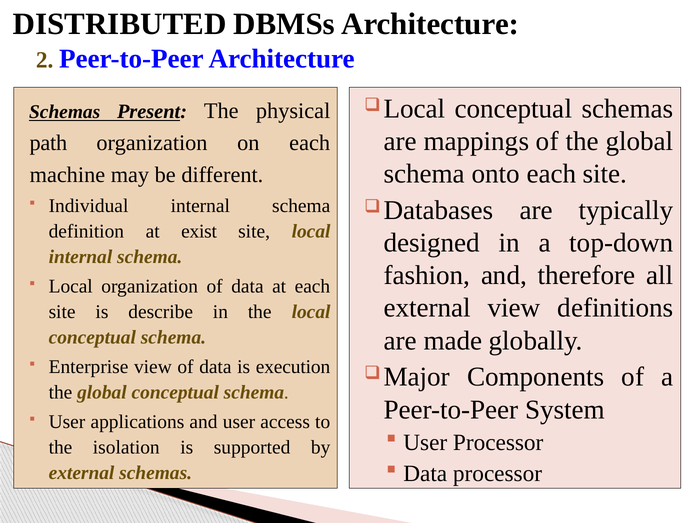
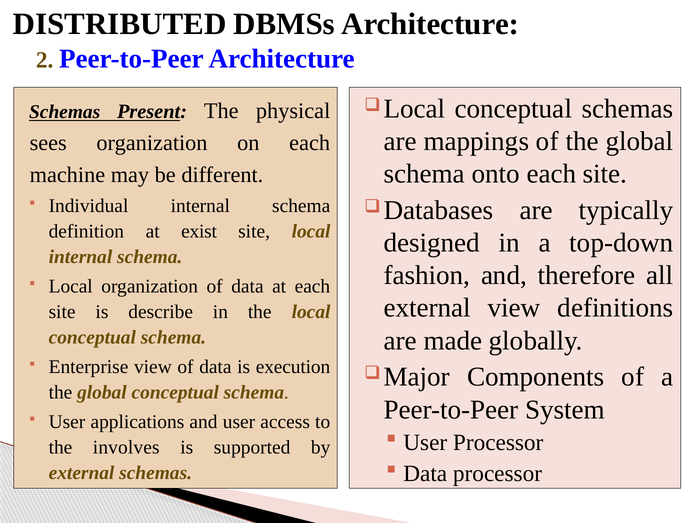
path: path -> sees (48, 143)
isolation: isolation -> involves (126, 448)
